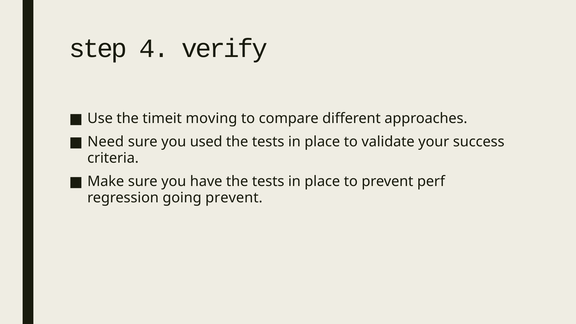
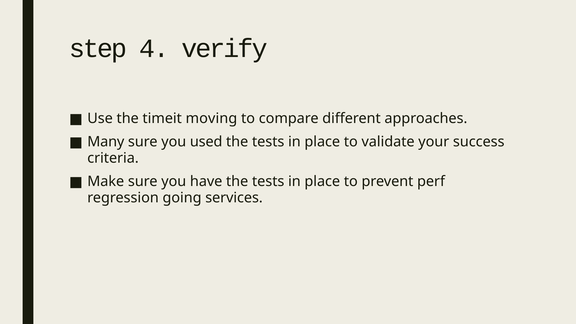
Need: Need -> Many (106, 142)
going prevent: prevent -> services (234, 198)
